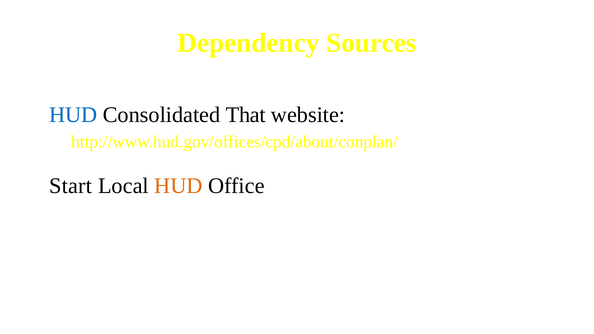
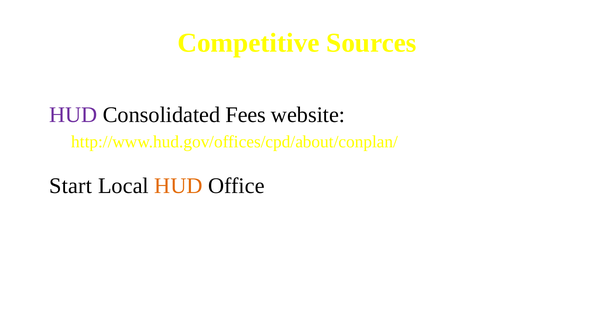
Dependency: Dependency -> Competitive (248, 43)
HUD colour: blue -> purple (73, 115)
That: That -> Fees (246, 115)
